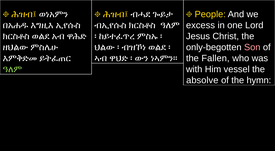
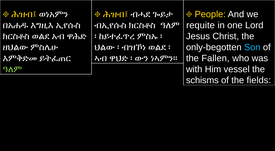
excess: excess -> requite (201, 25)
Son colour: pink -> light blue (252, 47)
absolve: absolve -> schisms (202, 80)
hymn: hymn -> fields (259, 80)
